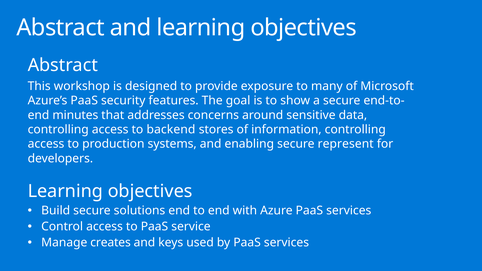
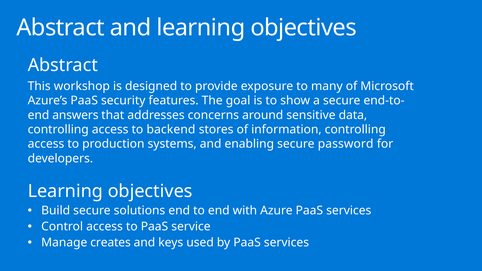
minutes: minutes -> answers (75, 115)
represent: represent -> password (346, 144)
